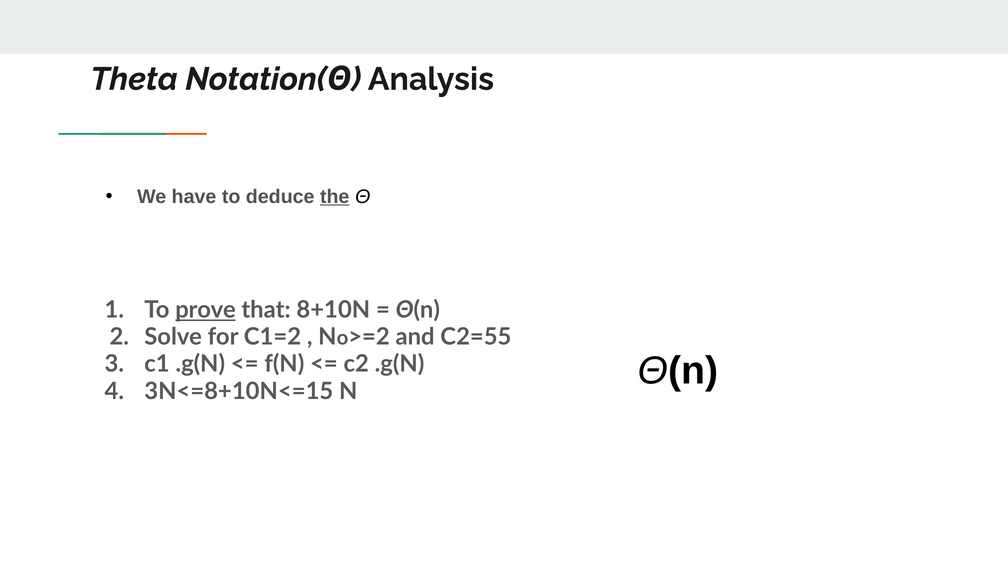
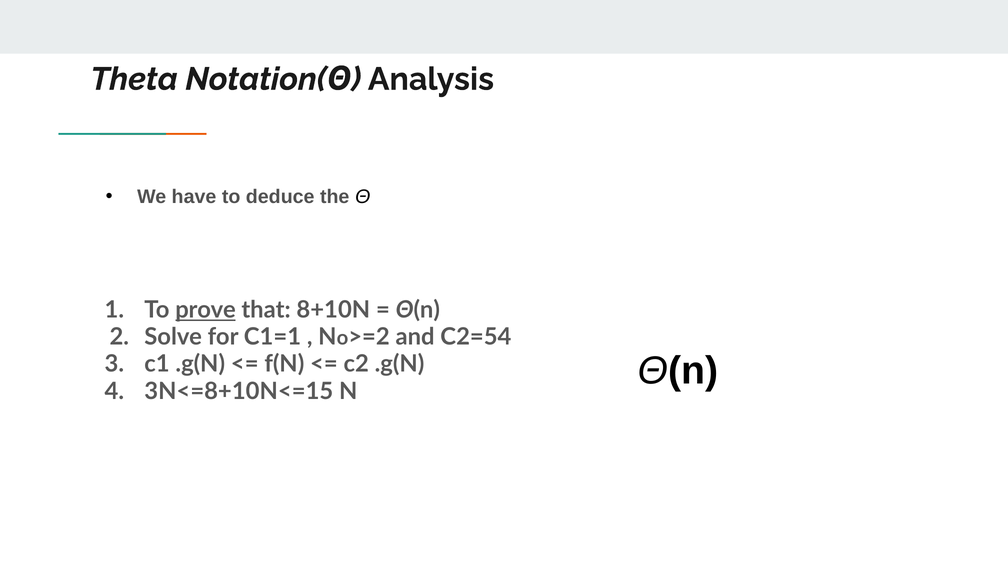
the underline: present -> none (335, 197)
C1=2: C1=2 -> C1=1 (272, 337)
C2=55: C2=55 -> C2=54 (476, 337)
